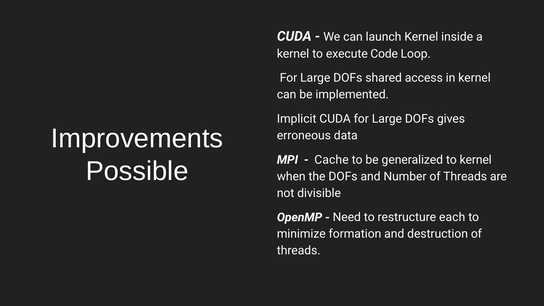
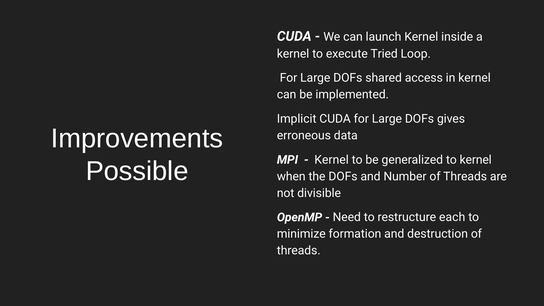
Code: Code -> Tried (384, 54)
Cache: Cache -> Kernel (332, 160)
